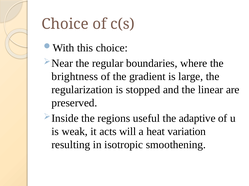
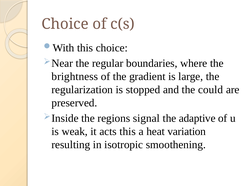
linear: linear -> could (211, 90)
useful: useful -> signal (146, 119)
acts will: will -> this (128, 132)
